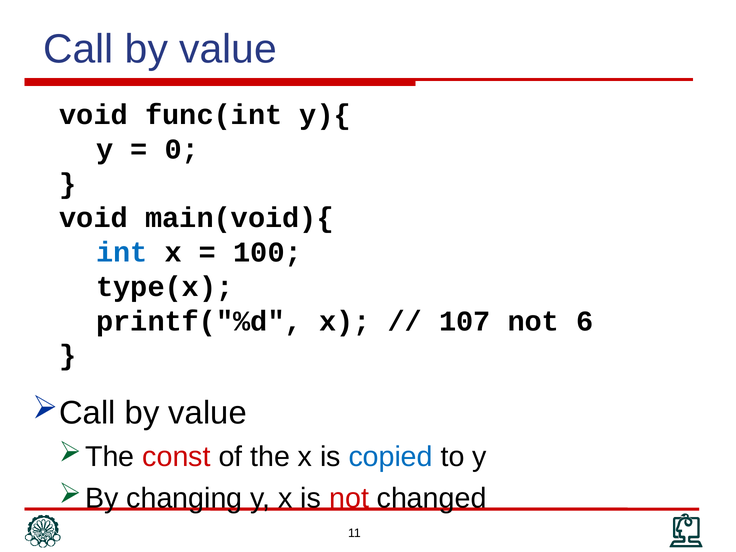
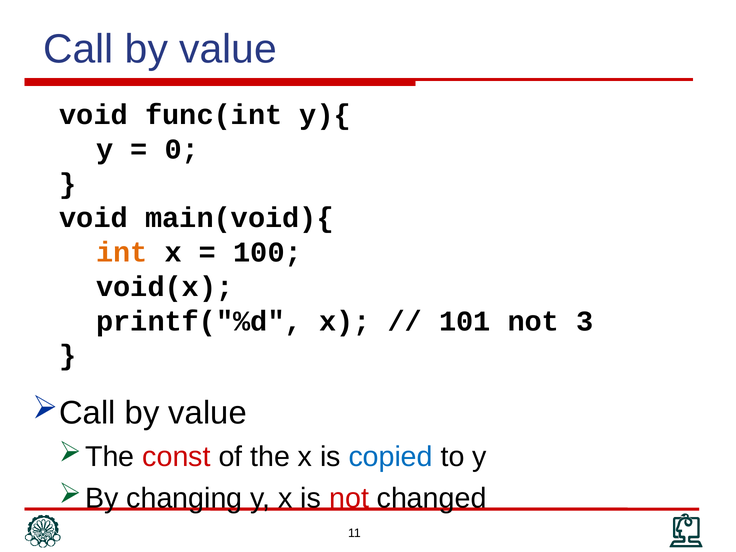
int colour: blue -> orange (122, 252)
type(x: type(x -> void(x (165, 287)
107: 107 -> 101 (465, 321)
6: 6 -> 3 (585, 321)
